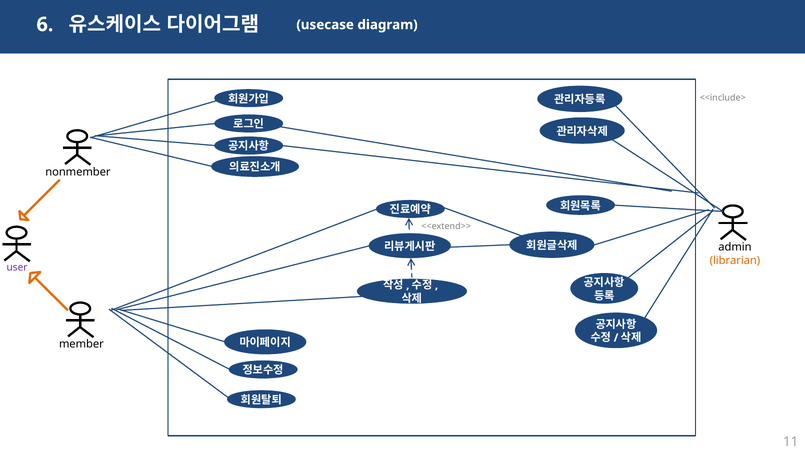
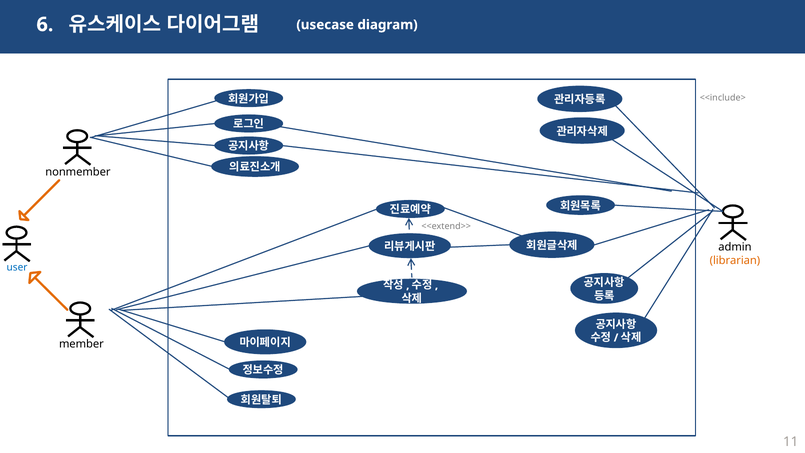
user colour: purple -> blue (17, 267)
